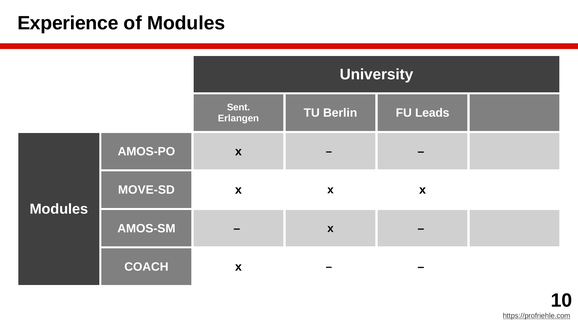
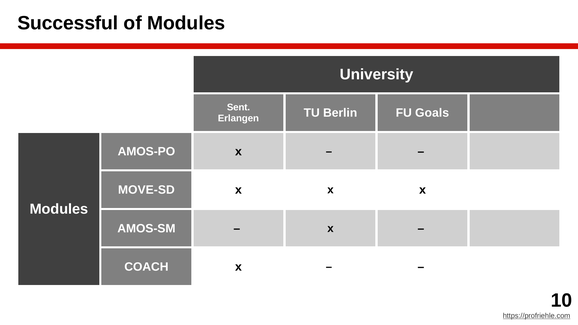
Experience: Experience -> Successful (68, 23)
Leads: Leads -> Goals (432, 113)
